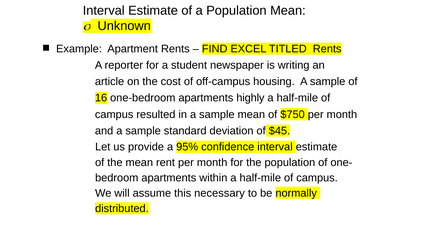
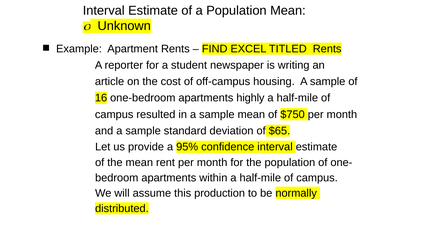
$45: $45 -> $65 (279, 131)
necessary: necessary -> production (220, 193)
